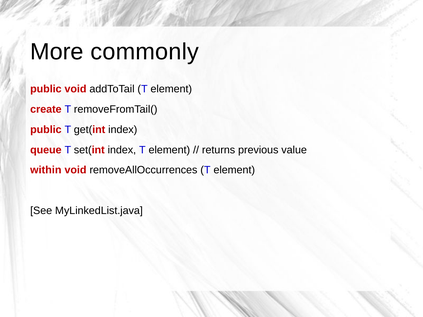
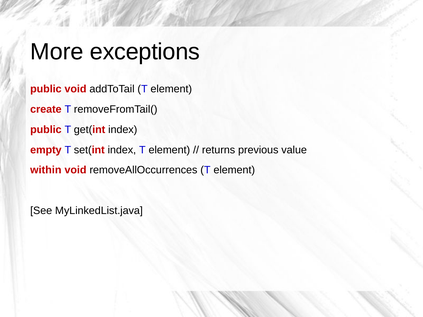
commonly: commonly -> exceptions (145, 52)
queue: queue -> empty (46, 150)
